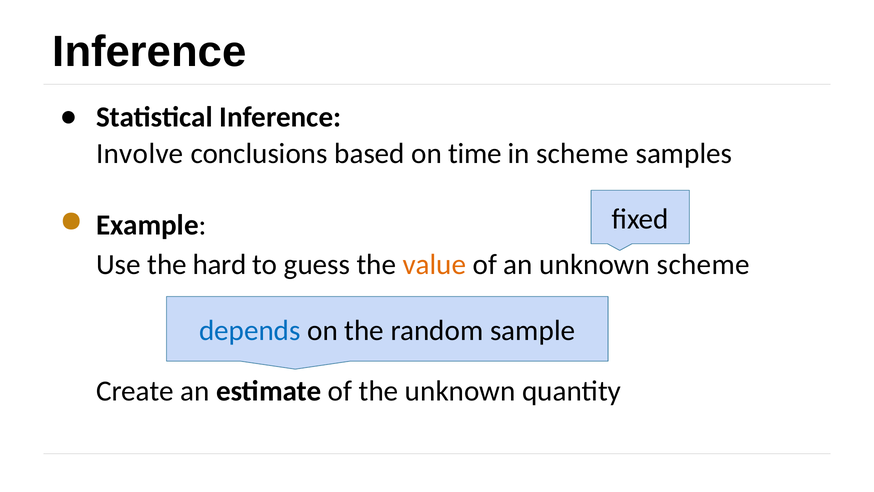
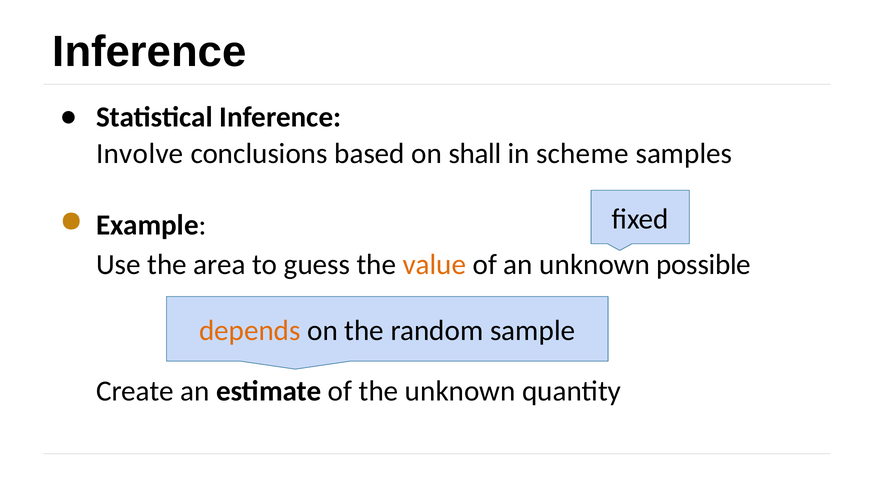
time: time -> shall (475, 154)
hard: hard -> area (220, 265)
unknown scheme: scheme -> possible (704, 265)
depends colour: blue -> orange (250, 331)
